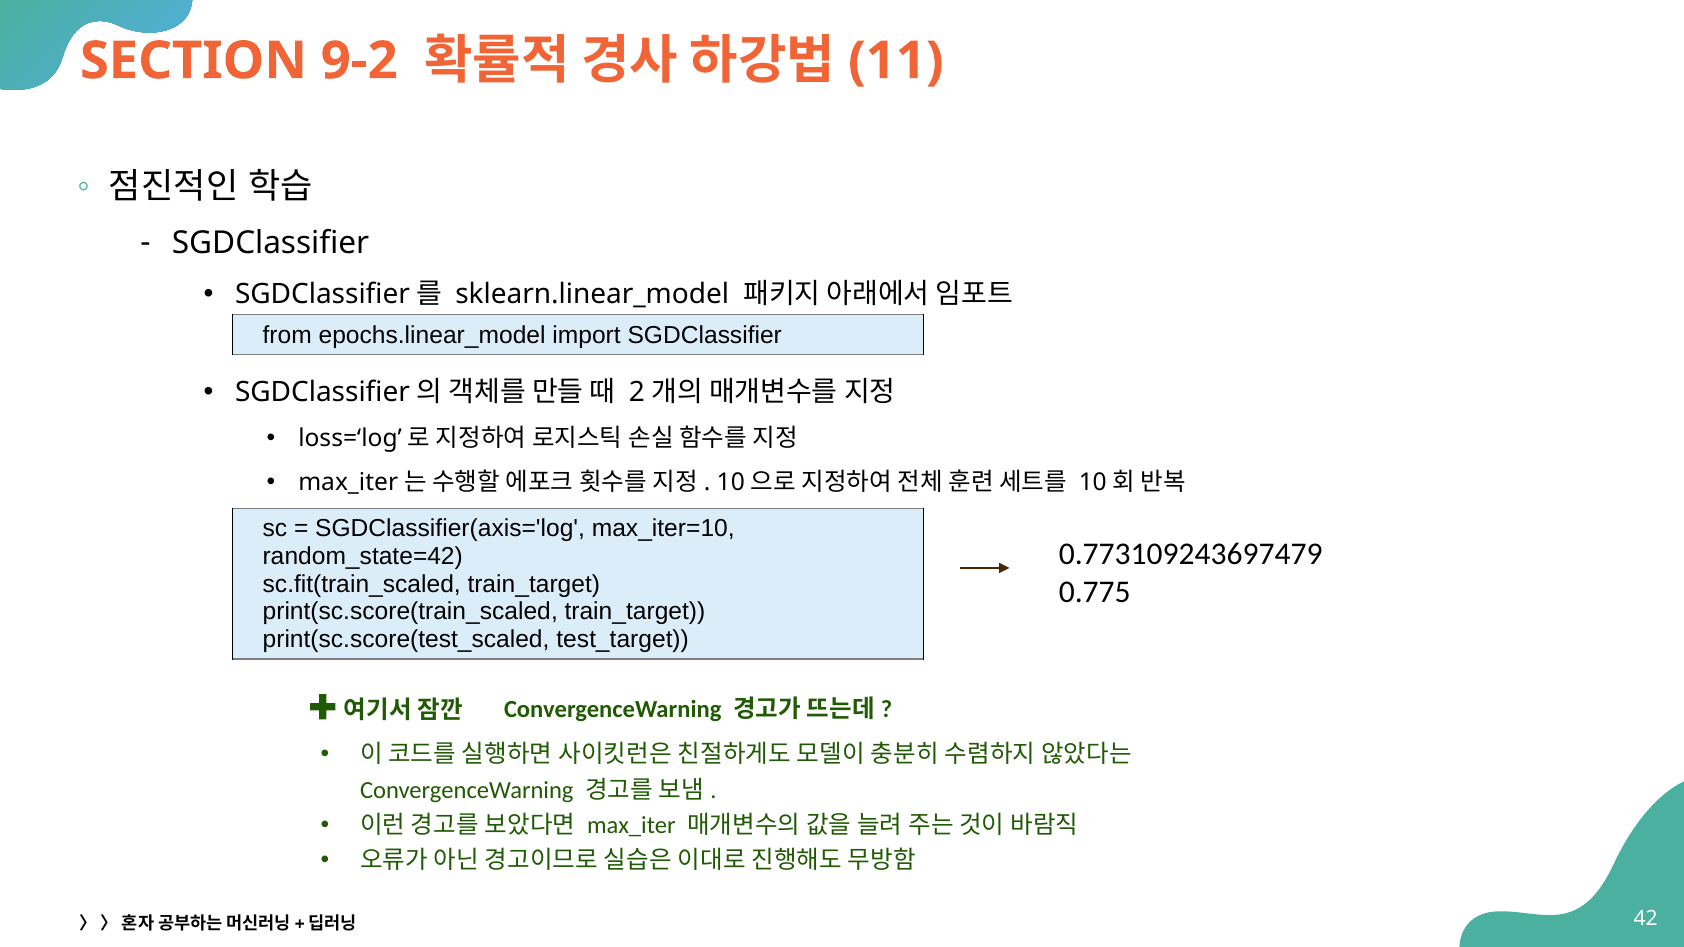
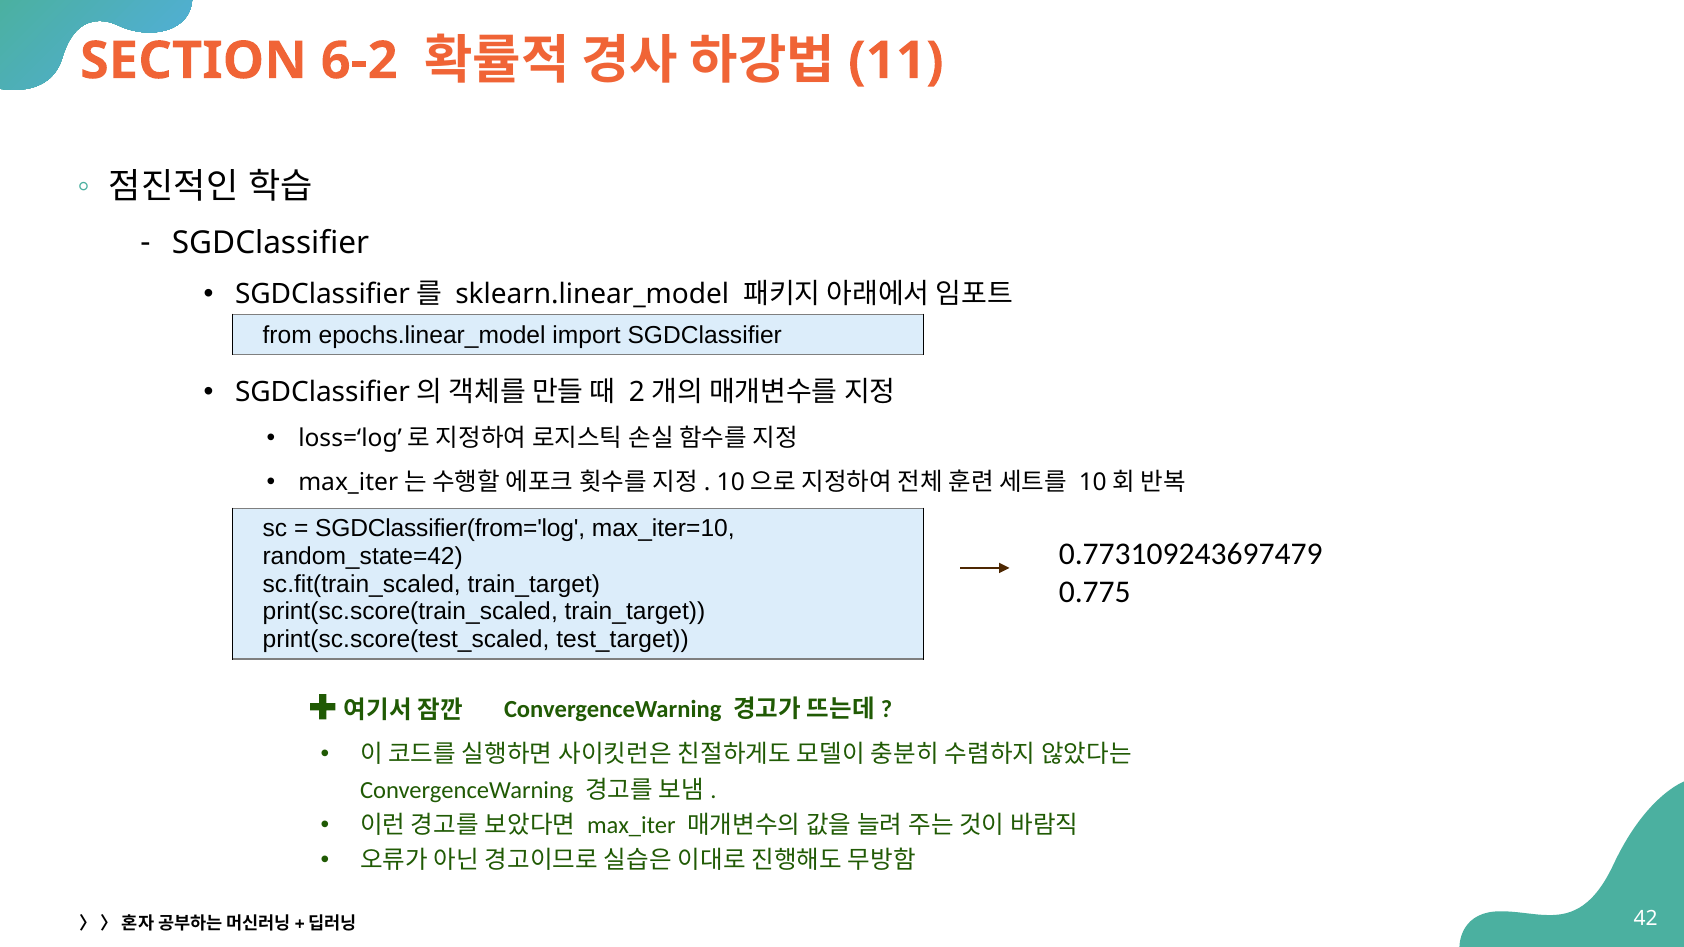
9-2: 9-2 -> 6-2 (359, 61)
SGDClassifier(axis='log: SGDClassifier(axis='log -> SGDClassifier(from='log (450, 529)
